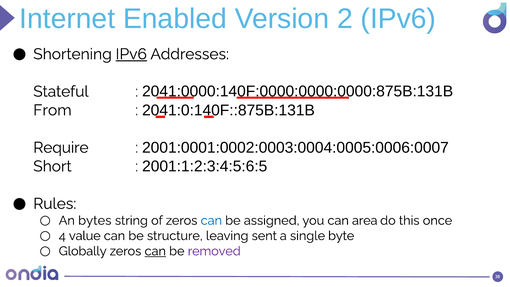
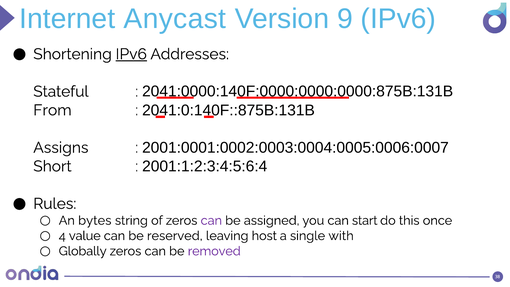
Enabled: Enabled -> Anycast (175, 19)
2: 2 -> 9 (345, 19)
Require: Require -> Assigns (61, 148)
2001:1:2:3:4:5:6:5: 2001:1:2:3:4:5:6:5 -> 2001:1:2:3:4:5:6:4 (205, 166)
can colour: blue -> purple (211, 220)
area: area -> start (365, 220)
structure: structure -> reserved (175, 236)
sent: sent -> host (264, 236)
byte: byte -> with (341, 236)
can underline: present -> none (155, 251)
